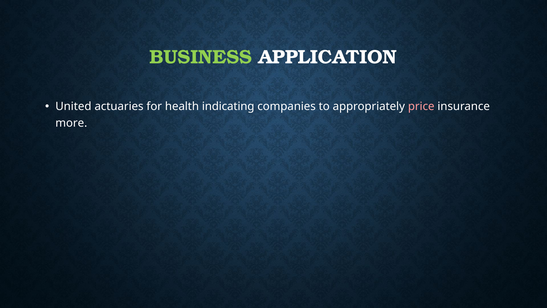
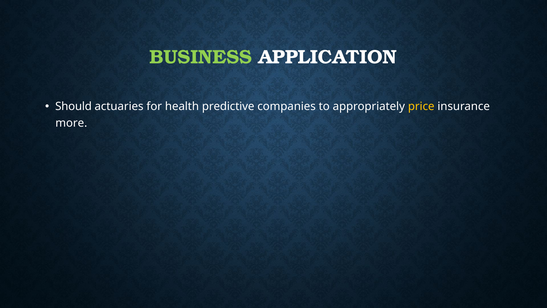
United: United -> Should (73, 106)
indicating: indicating -> predictive (228, 106)
price colour: pink -> yellow (421, 106)
